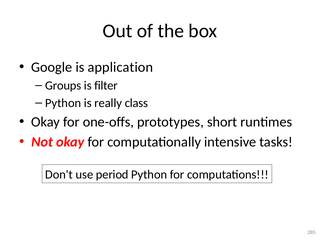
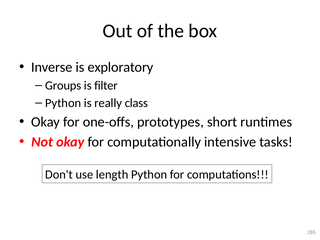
Google: Google -> Inverse (52, 67)
application: application -> exploratory (120, 67)
period: period -> length (112, 175)
